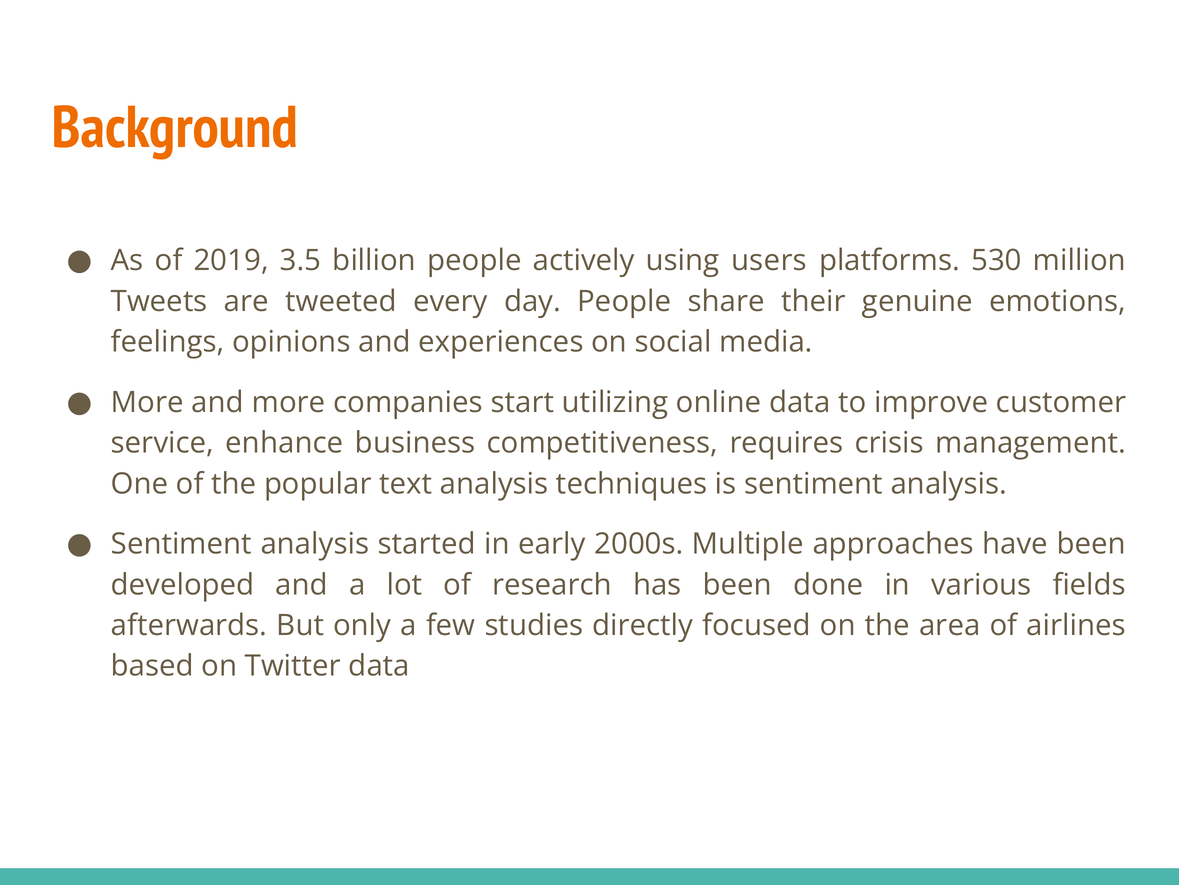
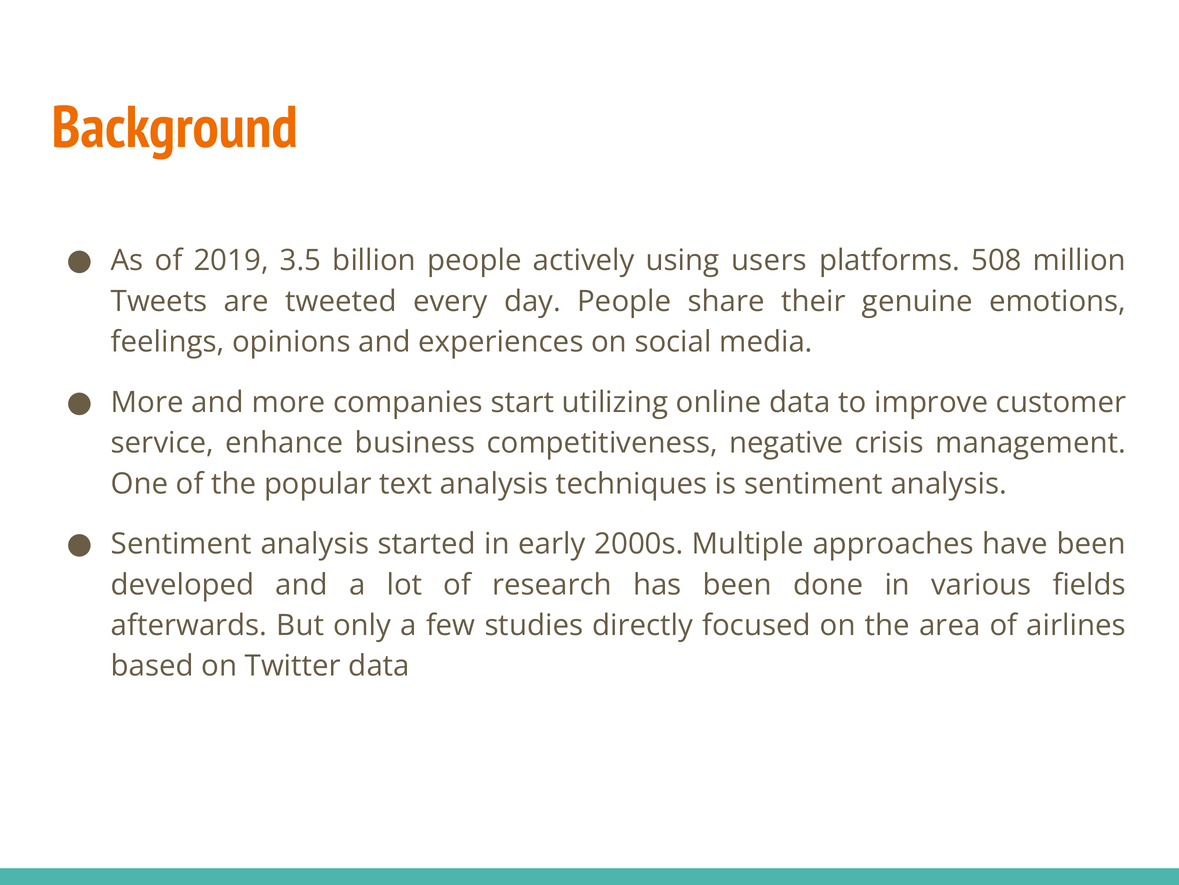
530: 530 -> 508 (996, 260)
requires: requires -> negative (787, 443)
